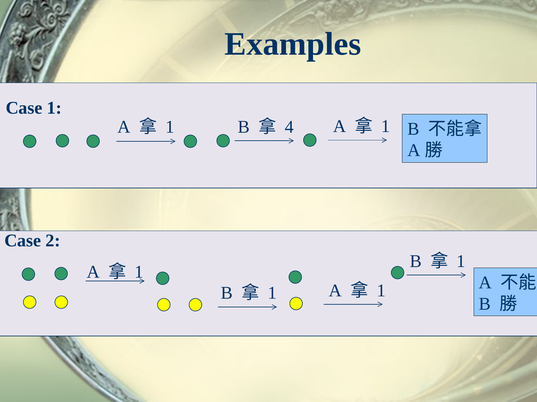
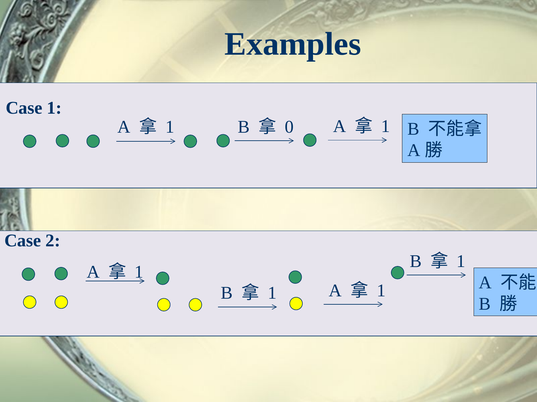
4: 4 -> 0 (289, 127)
